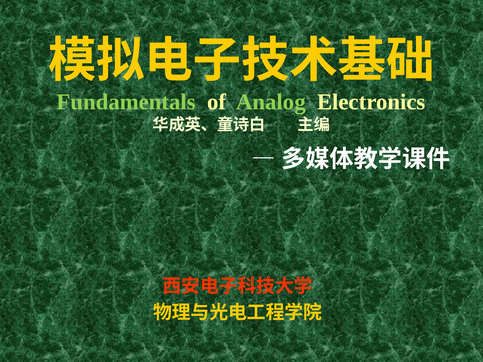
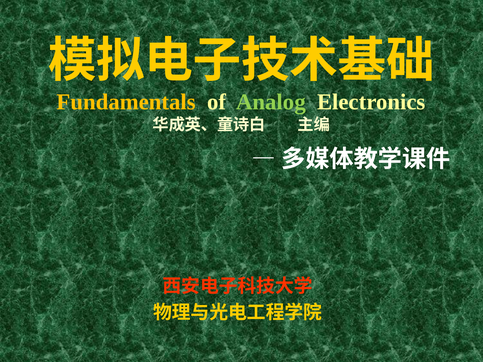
Fundamentals colour: light green -> yellow (126, 102)
